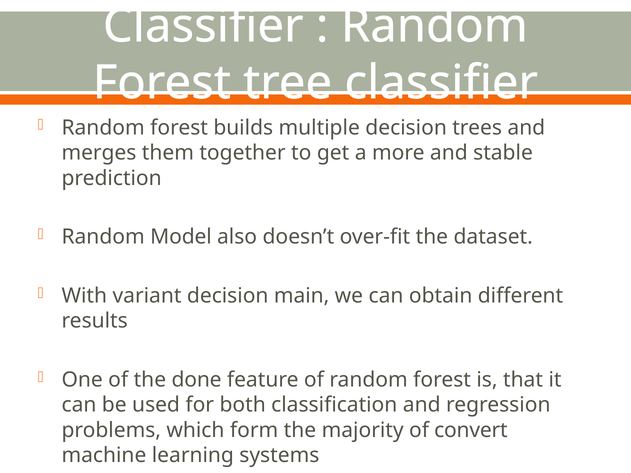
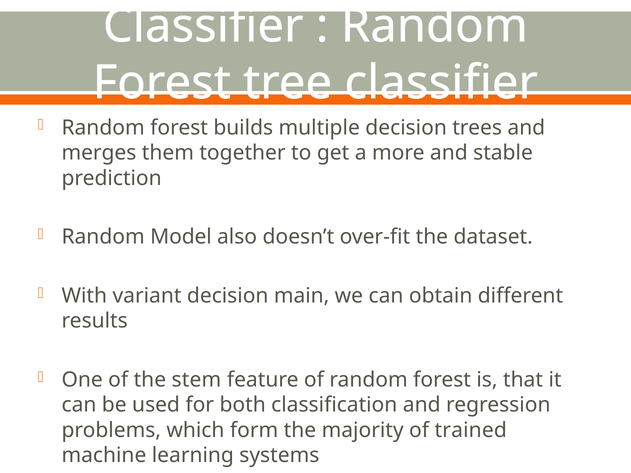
done: done -> stem (196, 380)
convert: convert -> trained (471, 431)
